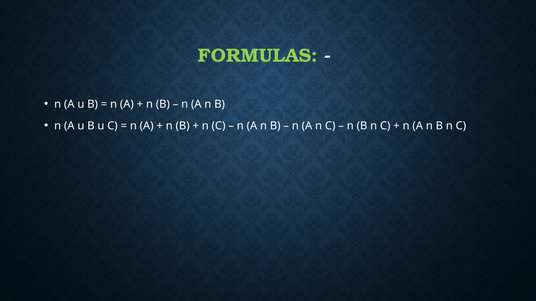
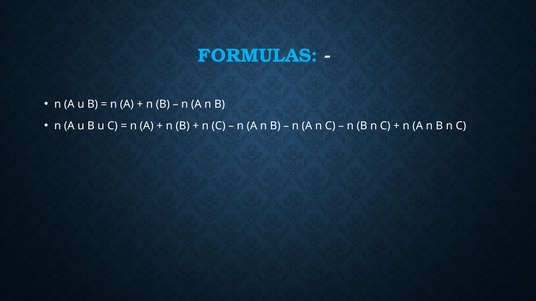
FORMULAS colour: light green -> light blue (258, 56)
